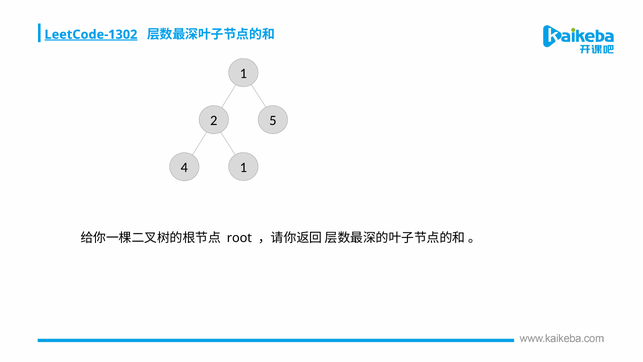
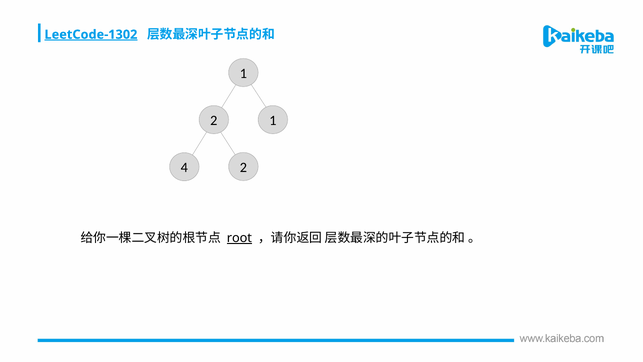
2 5: 5 -> 1 (273, 121)
4 1: 1 -> 2 (243, 167)
root underline: none -> present (239, 238)
